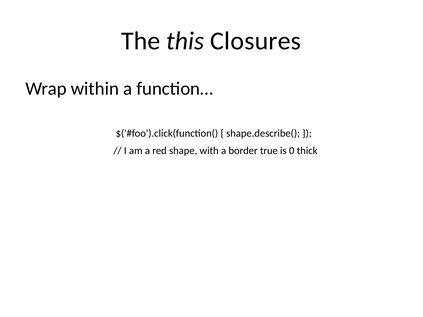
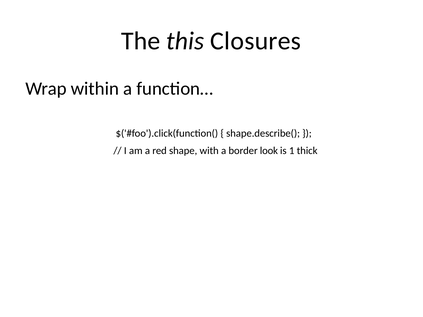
true: true -> look (269, 151)
0: 0 -> 1 (292, 151)
